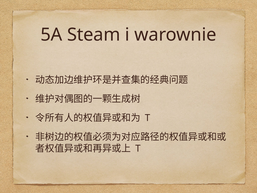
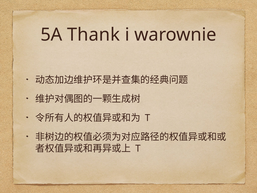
Steam: Steam -> Thank (94, 35)
